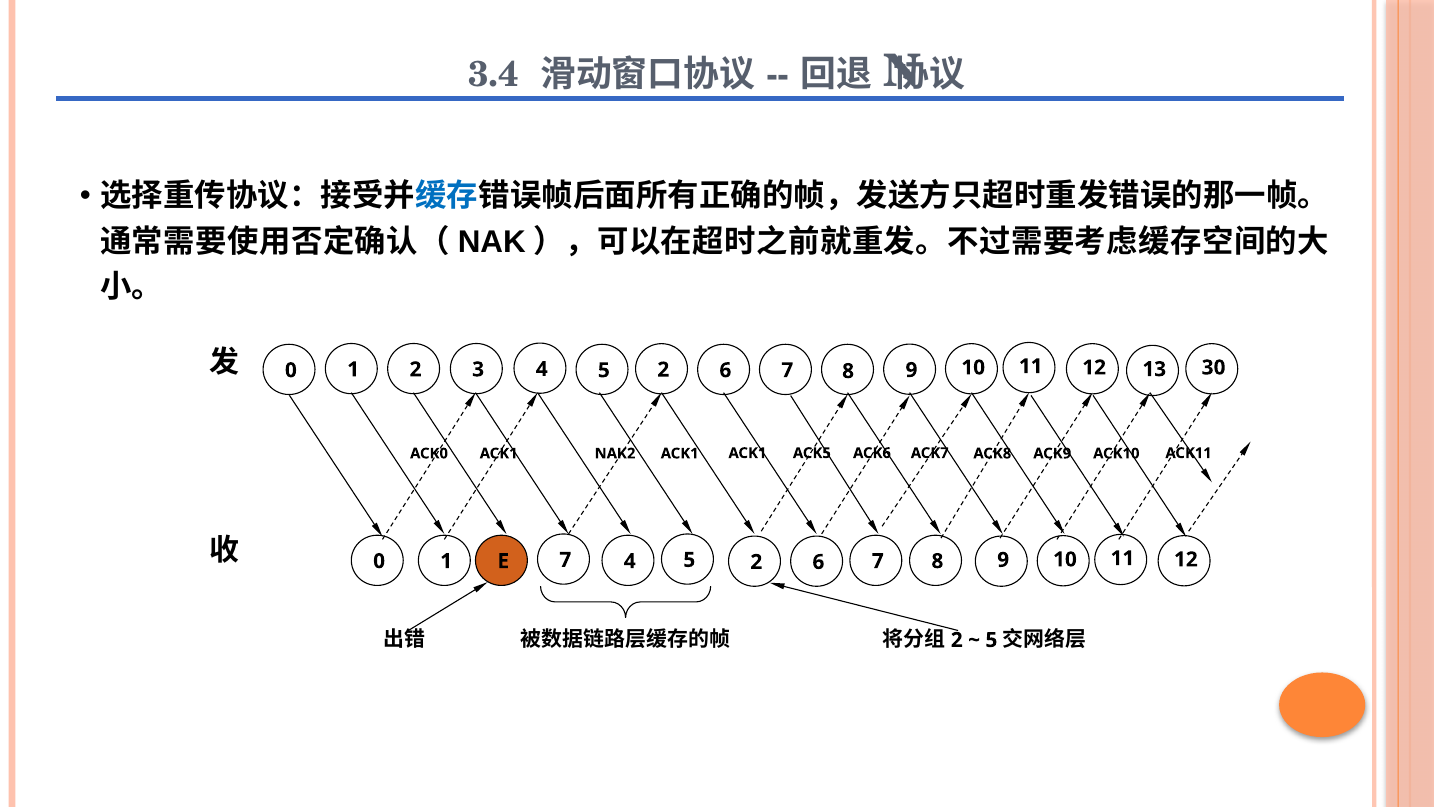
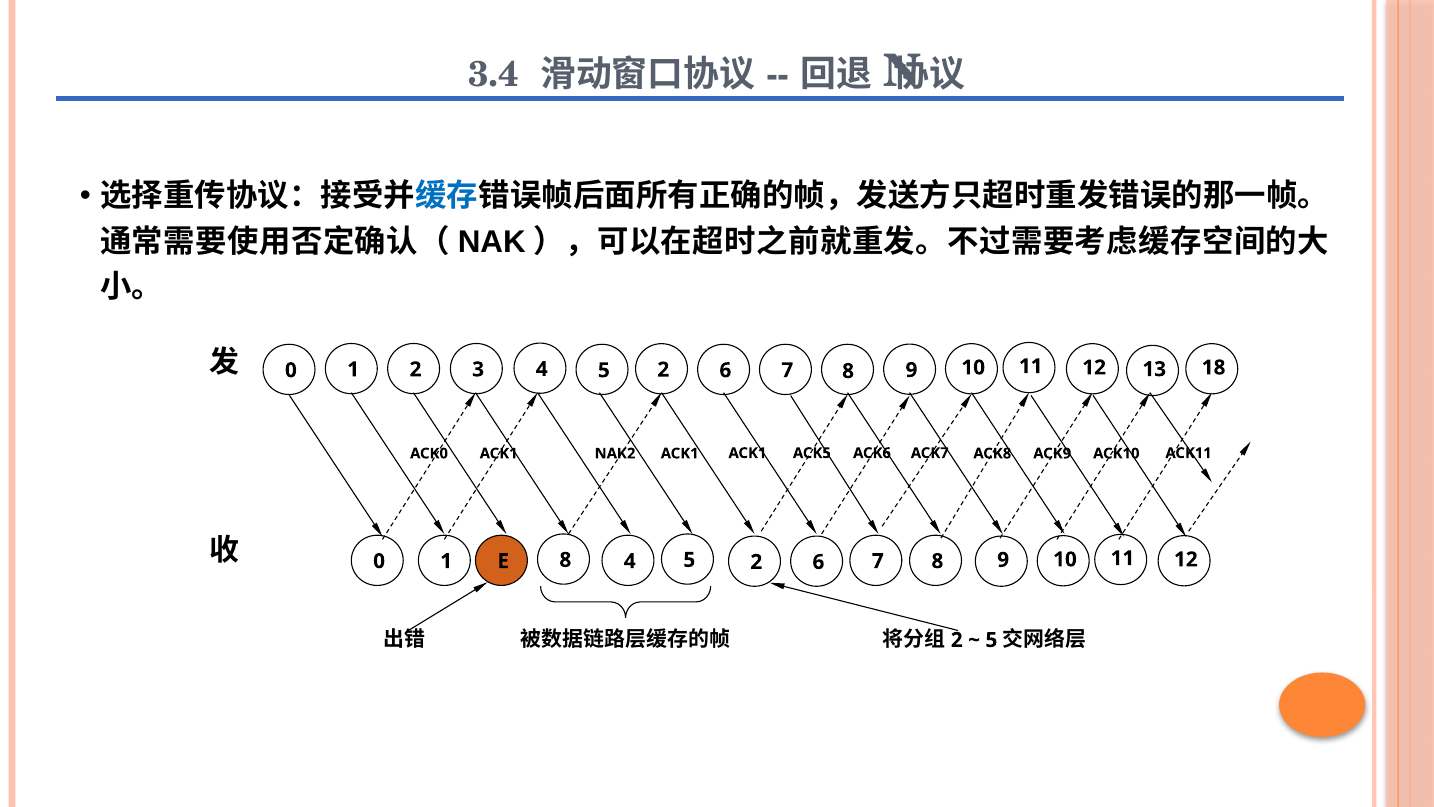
30: 30 -> 18 (1214, 367)
E 7: 7 -> 8 (565, 560)
